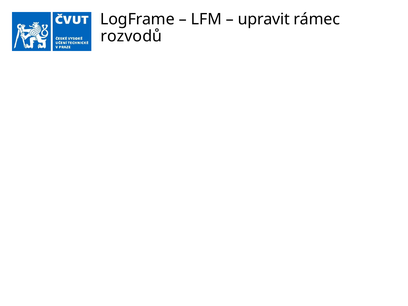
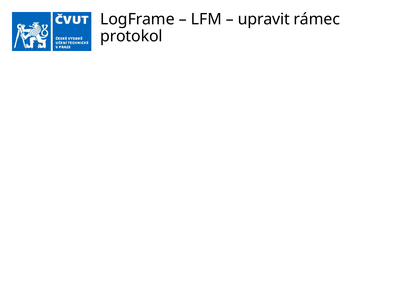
rozvodů: rozvodů -> protokol (131, 36)
